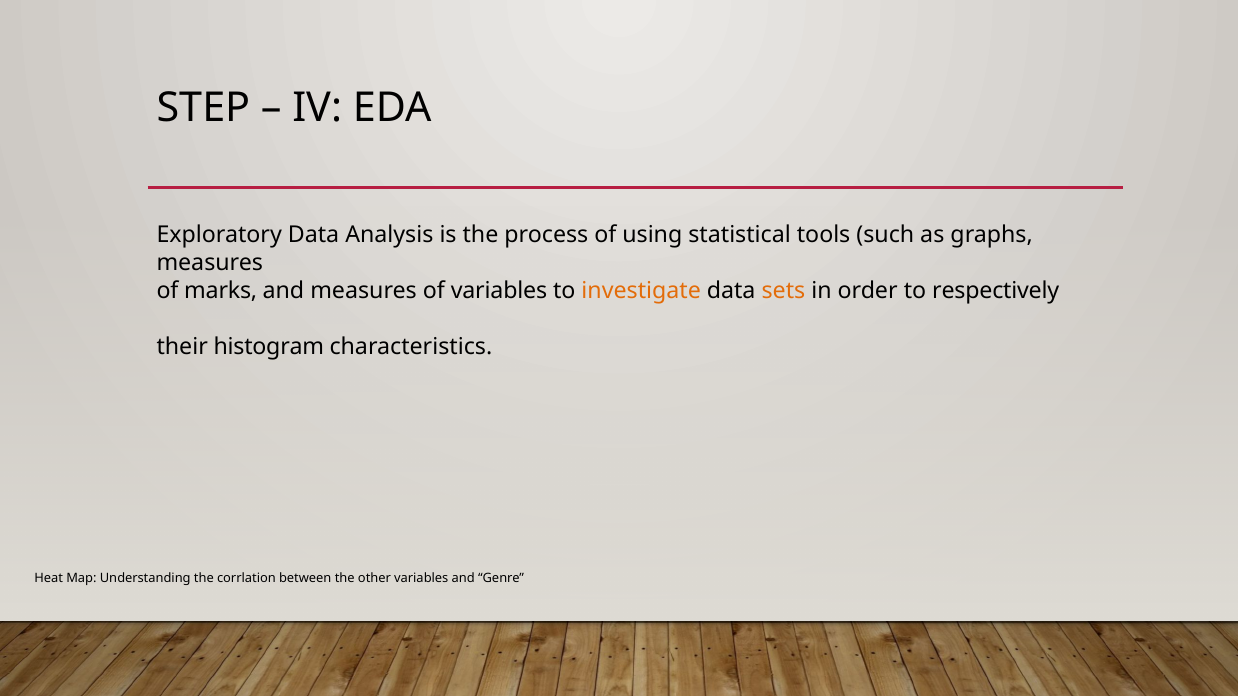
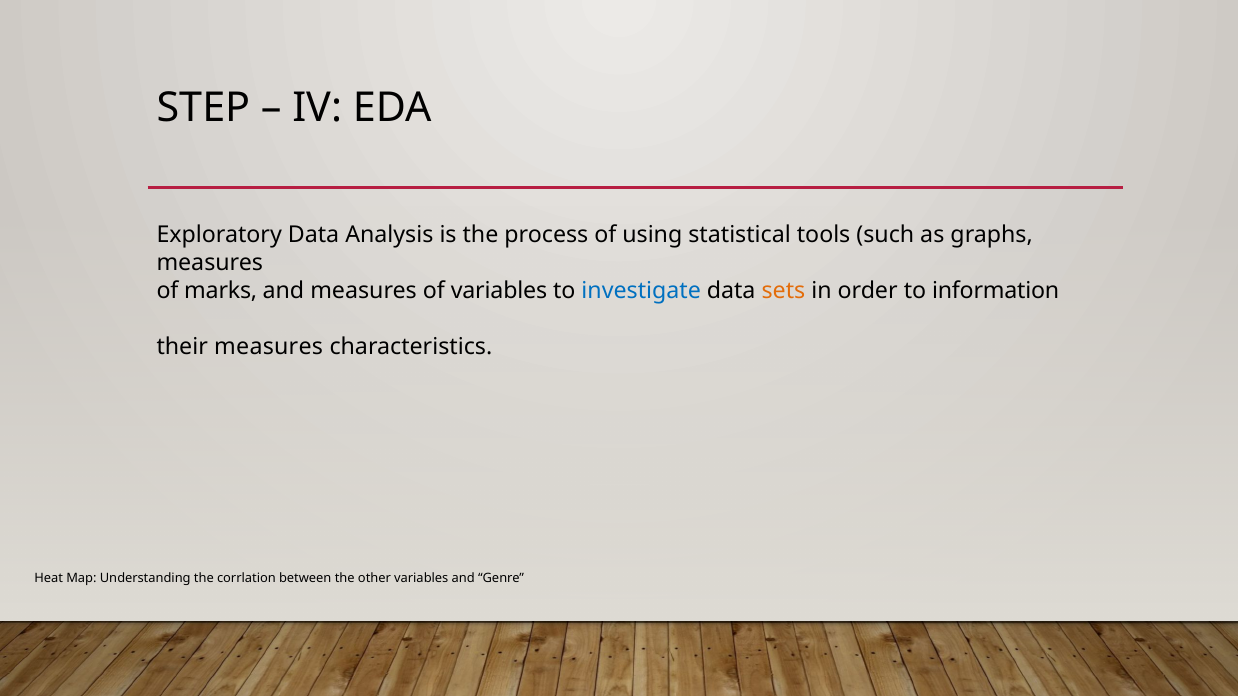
investigate colour: orange -> blue (641, 291)
respectively: respectively -> information (996, 291)
their histogram: histogram -> measures (269, 347)
